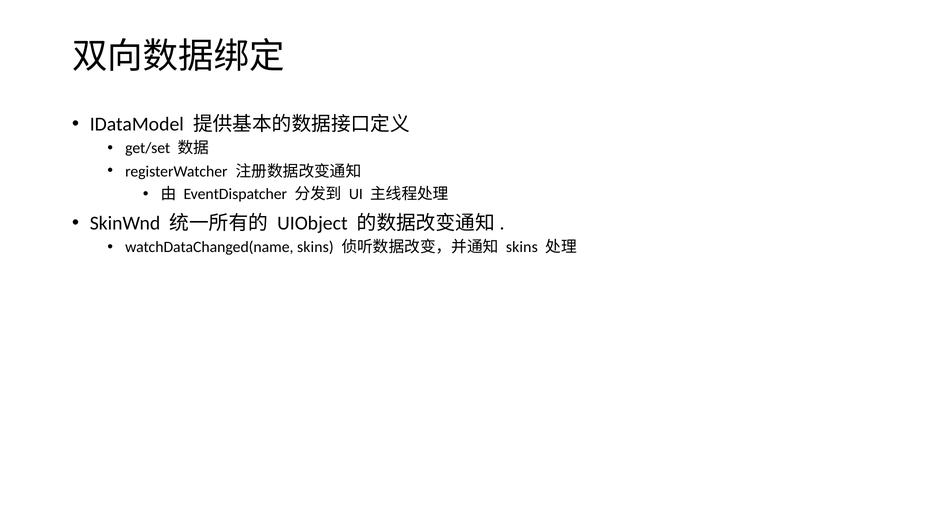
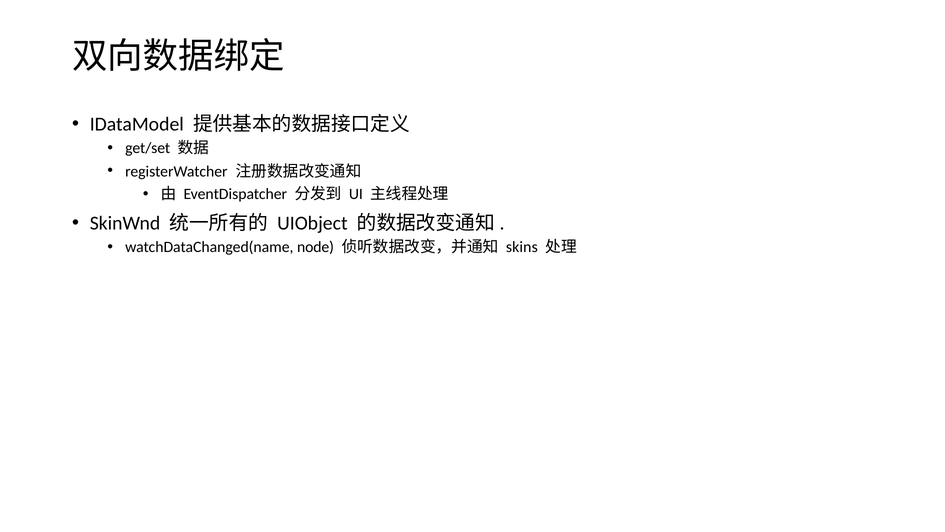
watchDataChanged(name skins: skins -> node (315, 247)
